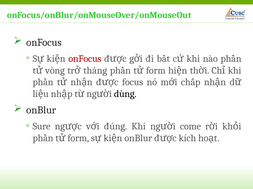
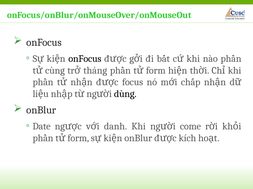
onFocus colour: red -> black (85, 59)
vòng: vòng -> cùng (55, 71)
Sure: Sure -> Date (42, 127)
đúng: đúng -> danh (116, 127)
